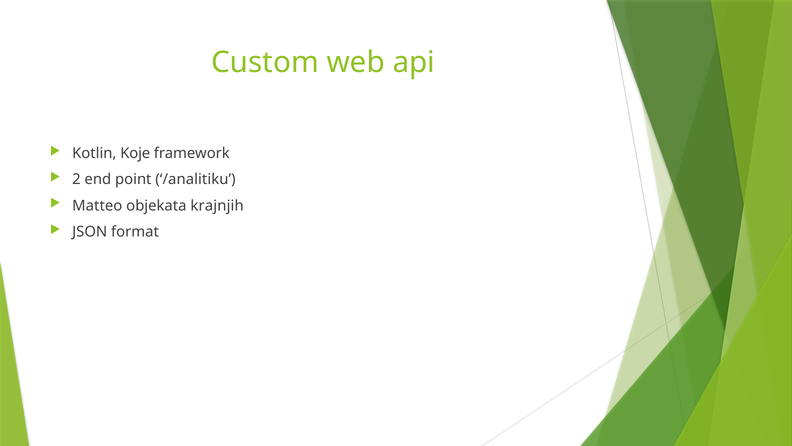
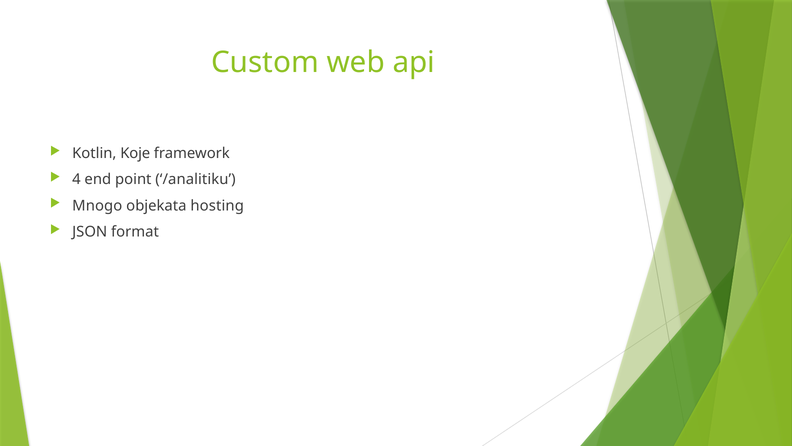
2: 2 -> 4 (76, 179)
Matteo: Matteo -> Mnogo (97, 205)
krajnjih: krajnjih -> hosting (217, 205)
